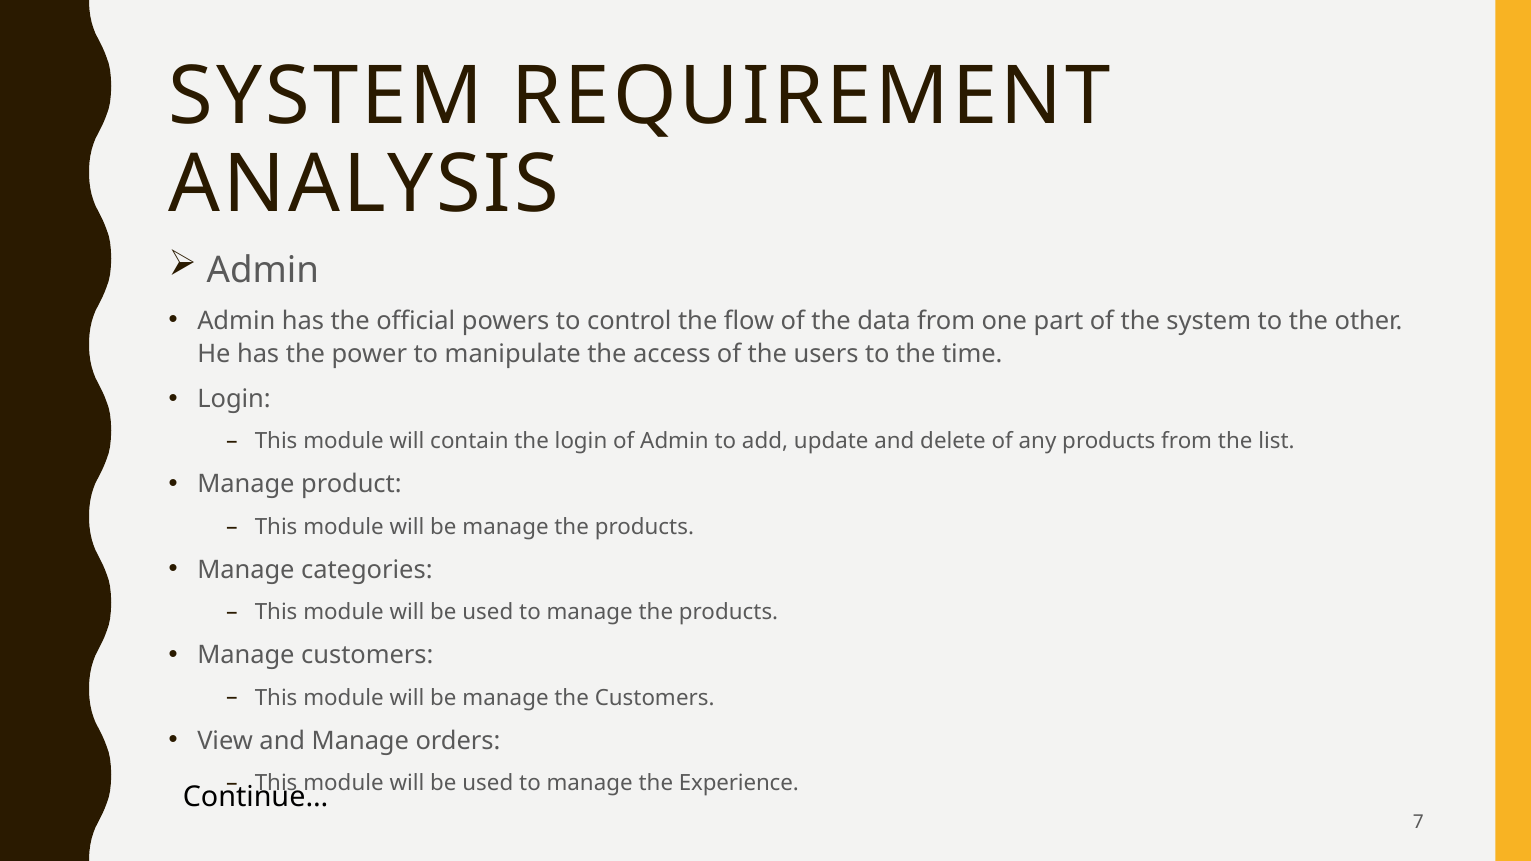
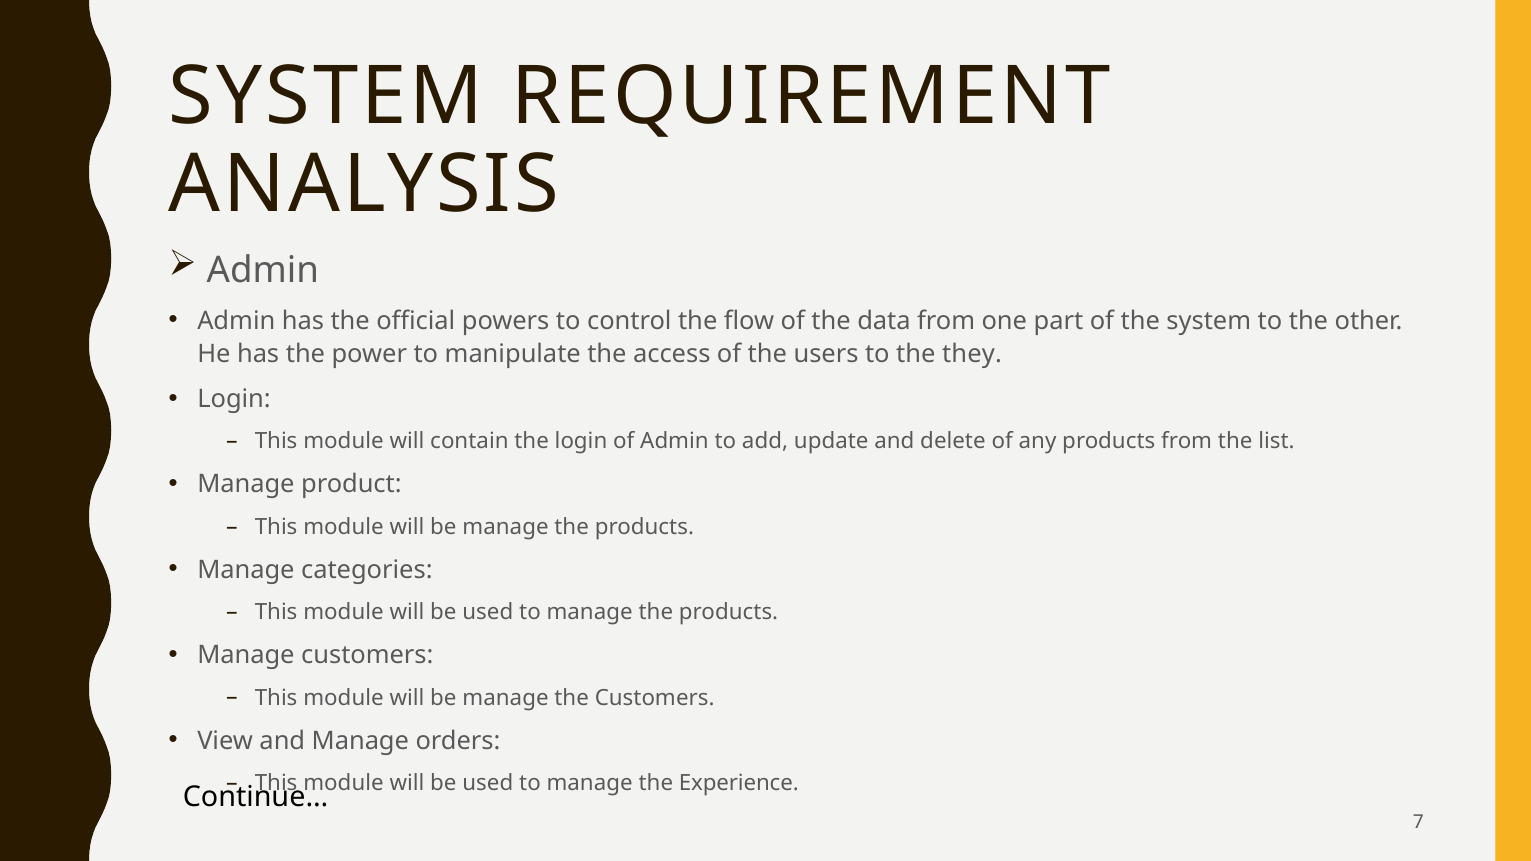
time: time -> they (972, 354)
